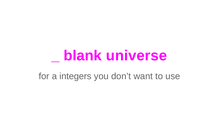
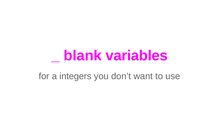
universe: universe -> variables (137, 56)
